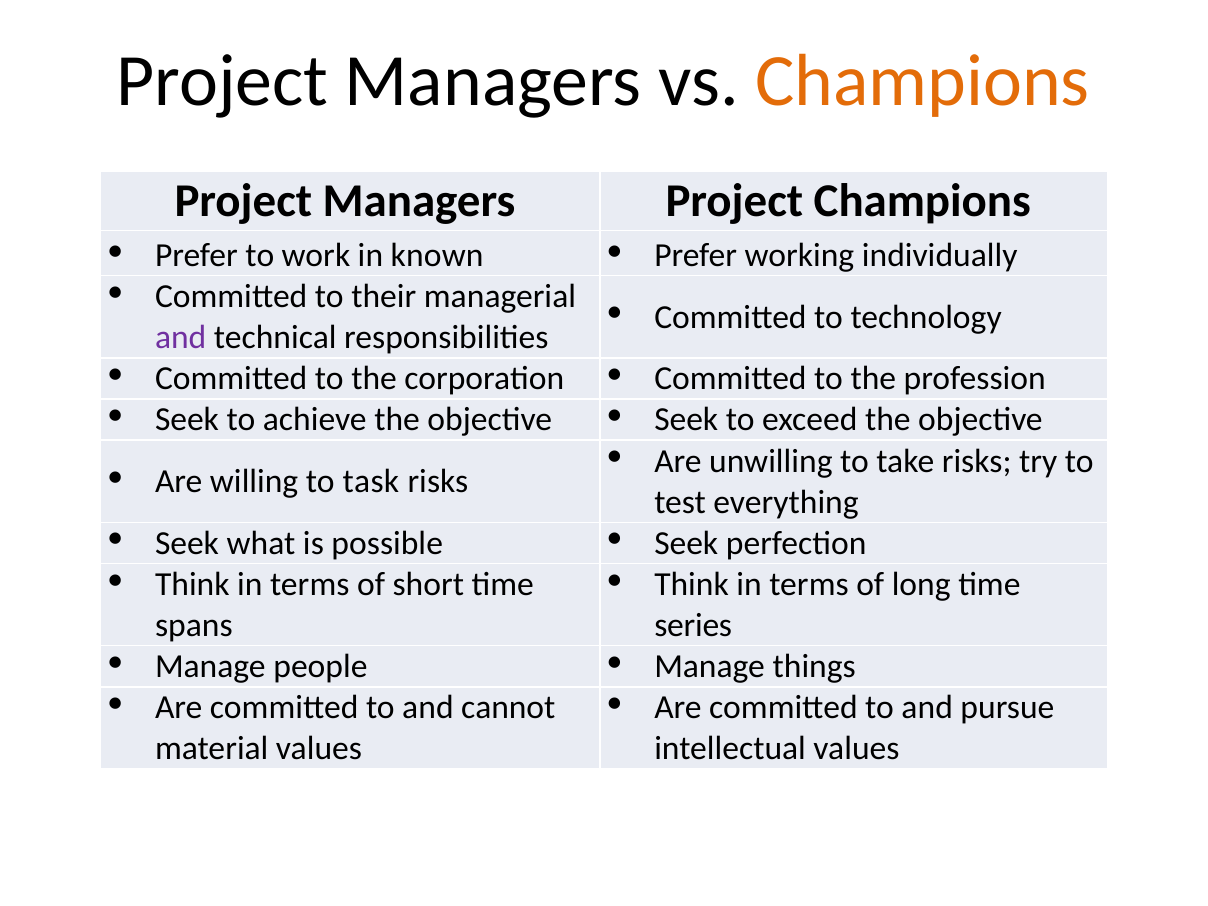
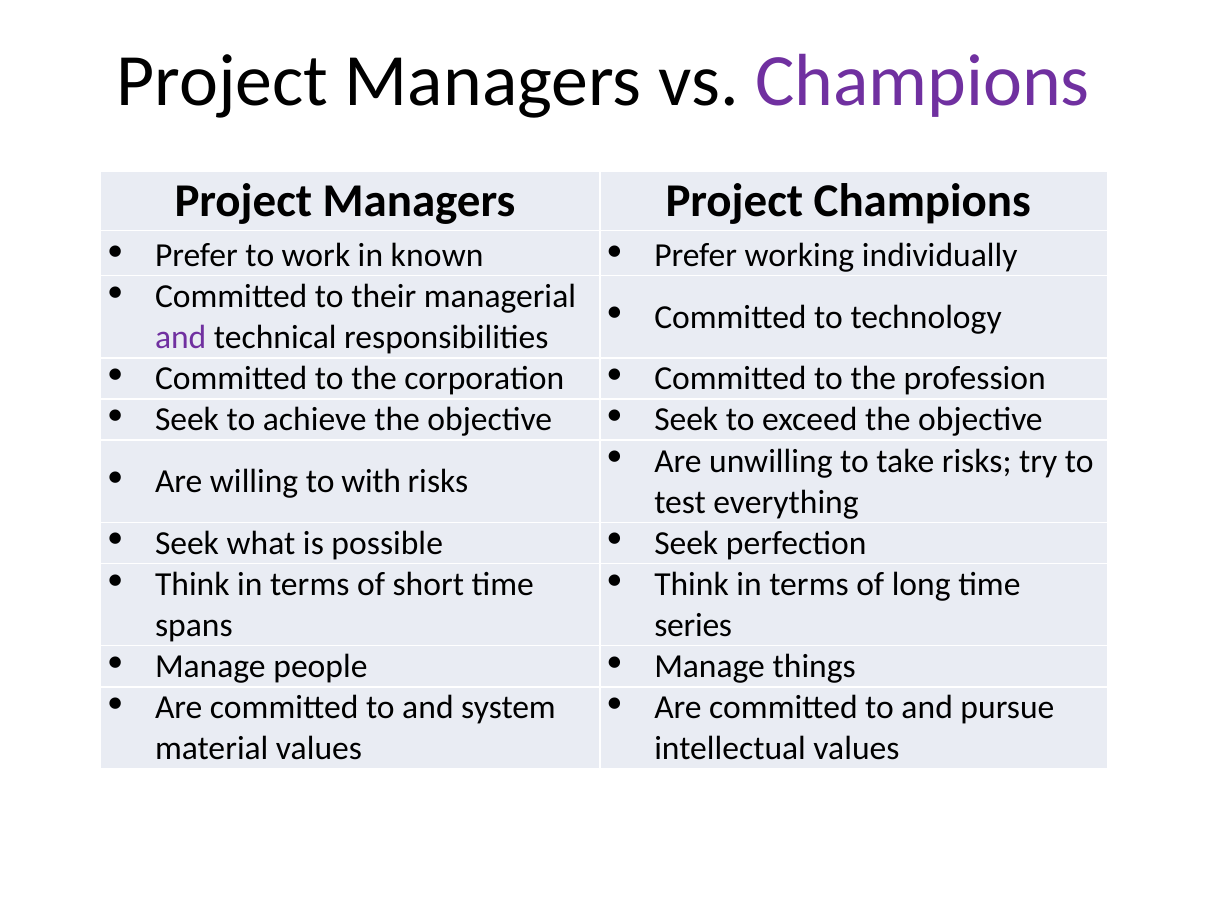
Champions colour: orange -> purple (923, 81)
task: task -> with (371, 482)
cannot: cannot -> system (508, 708)
